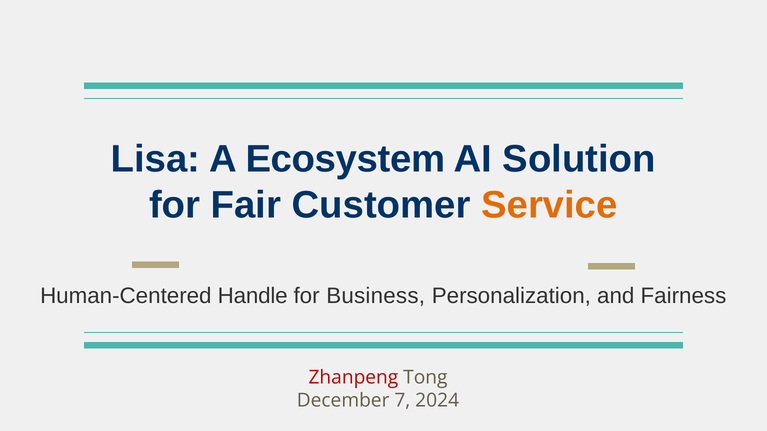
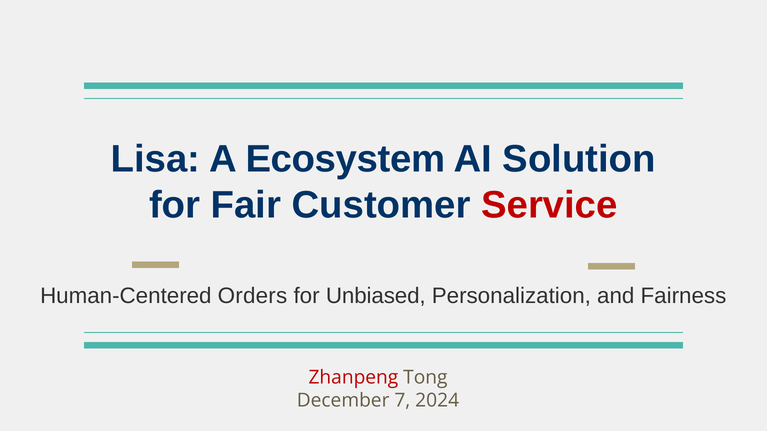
Service colour: orange -> red (549, 205)
Handle: Handle -> Orders (252, 296)
Business: Business -> Unbiased (376, 296)
